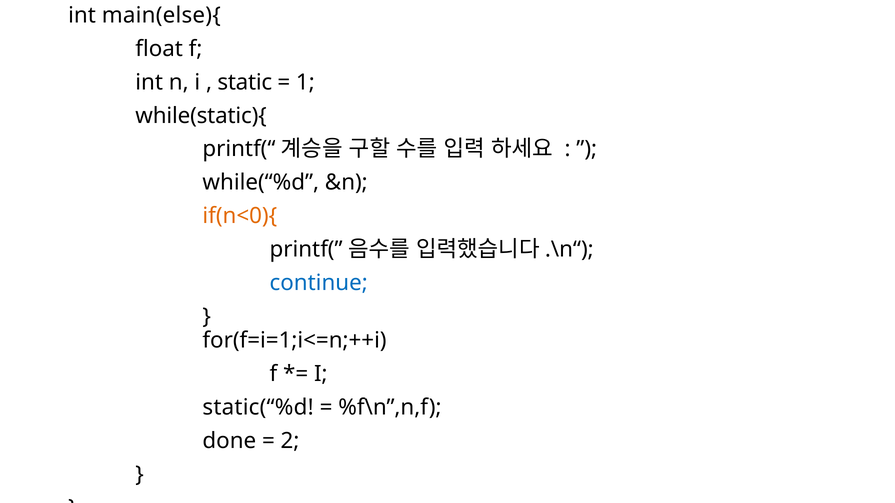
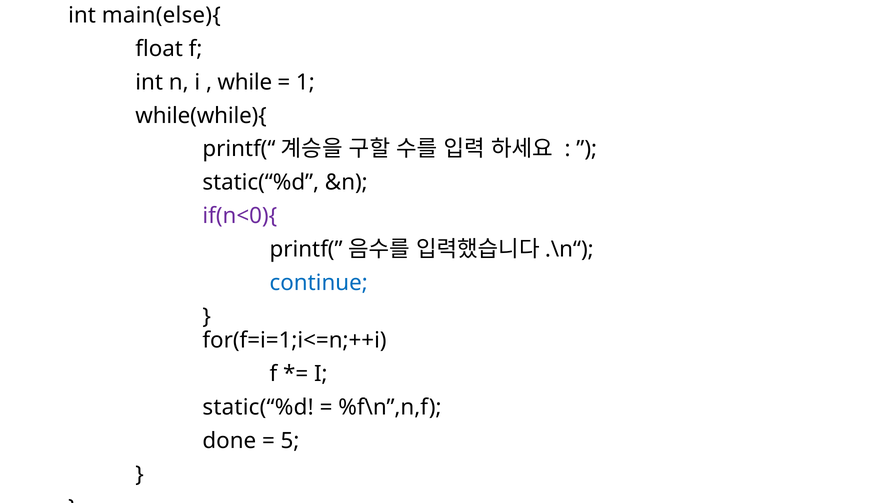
static: static -> while (245, 82)
while(static){: while(static){ -> while(while){ (201, 116)
while(“%d: while(“%d -> static(“%d (261, 183)
if(n<0){ colour: orange -> purple (240, 216)
2: 2 -> 5 (290, 441)
